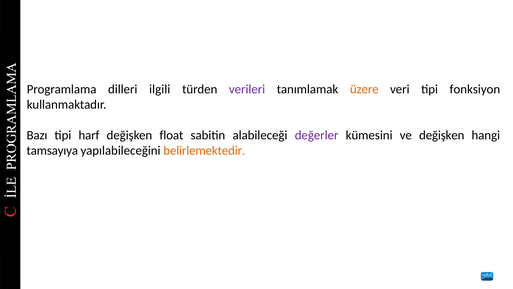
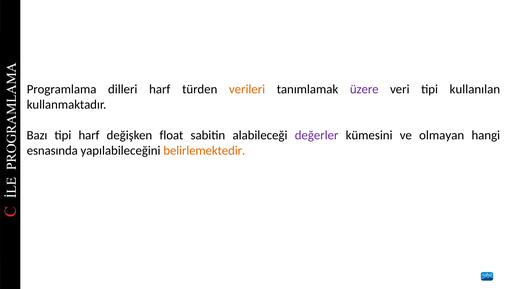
dilleri ilgili: ilgili -> harf (160, 89)
verileri colour: purple -> orange (247, 89)
üzere colour: orange -> purple (364, 89)
fonksiyon: fonksiyon -> kullanılan (475, 89)
ve değişken: değişken -> olmayan (442, 135)
tamsayıya: tamsayıya -> esnasında (52, 151)
